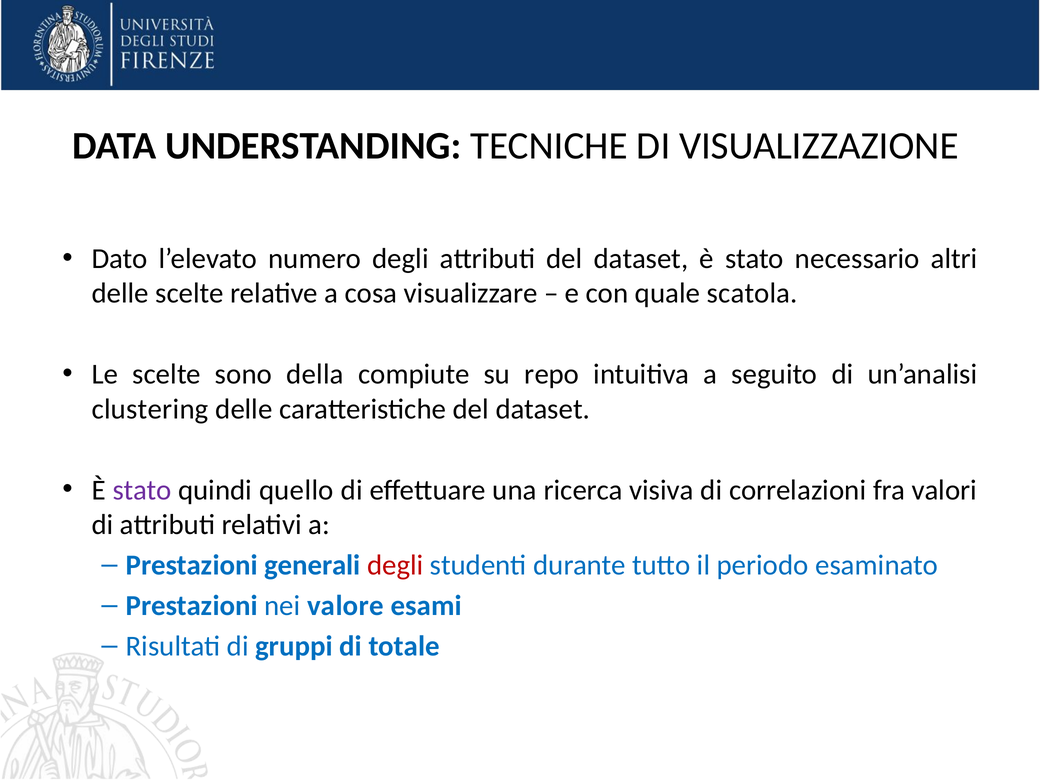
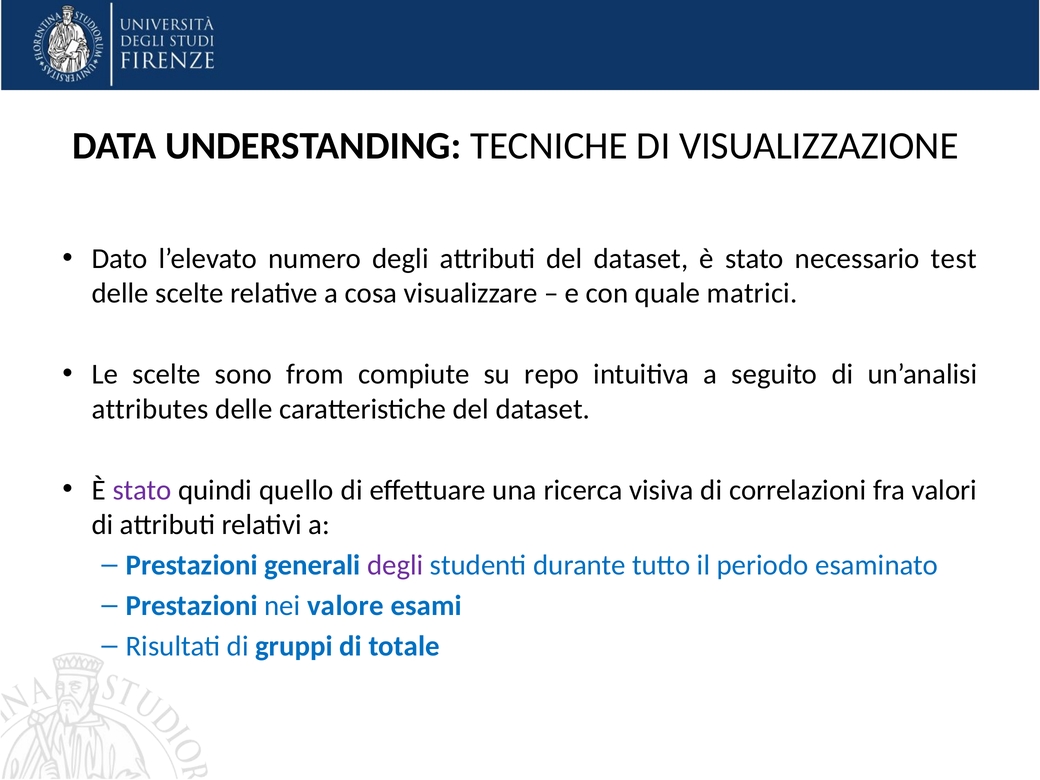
altri: altri -> test (954, 259)
scatola: scatola -> matrici (752, 293)
della: della -> from (315, 374)
clustering: clustering -> attributes (150, 409)
degli colour: red -> purple (395, 565)
